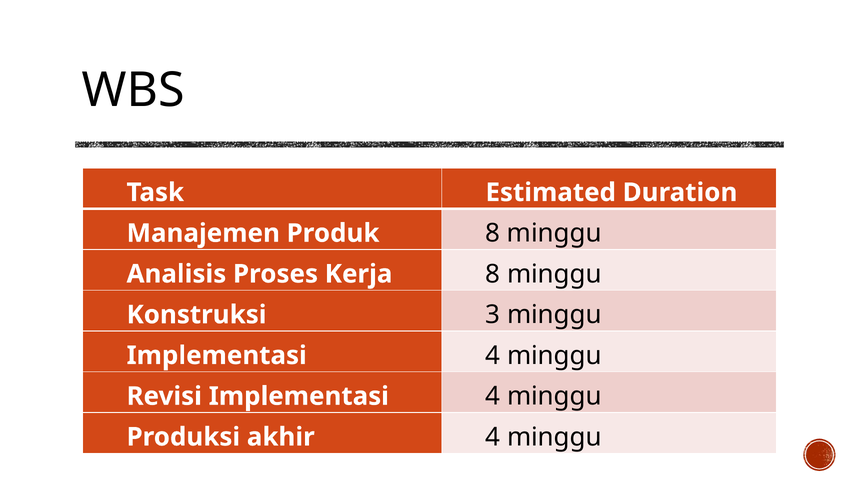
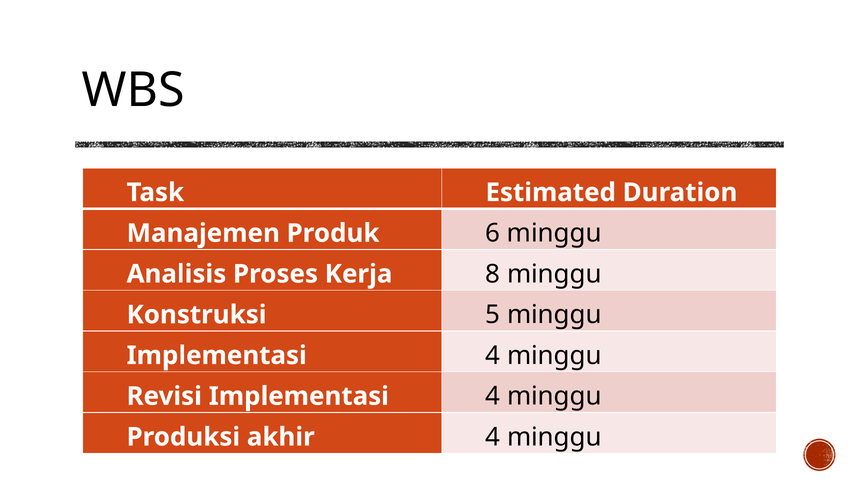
8: 8 -> 6 (493, 233)
3: 3 -> 5 (493, 315)
